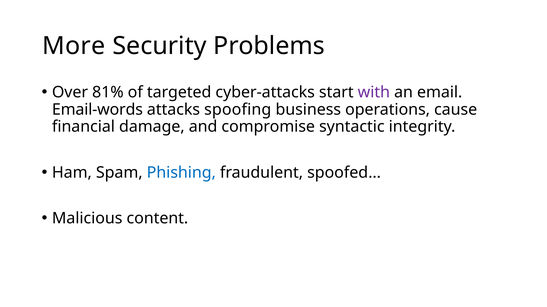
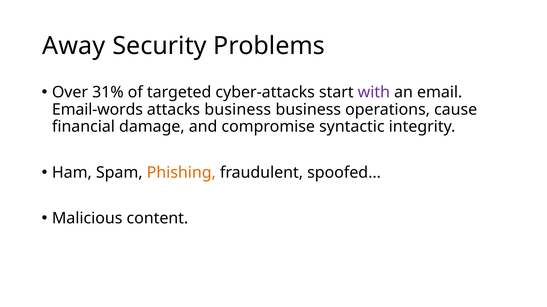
More: More -> Away (74, 46)
81%: 81% -> 31% (108, 92)
attacks spoofing: spoofing -> business (238, 110)
Phishing colour: blue -> orange (181, 173)
